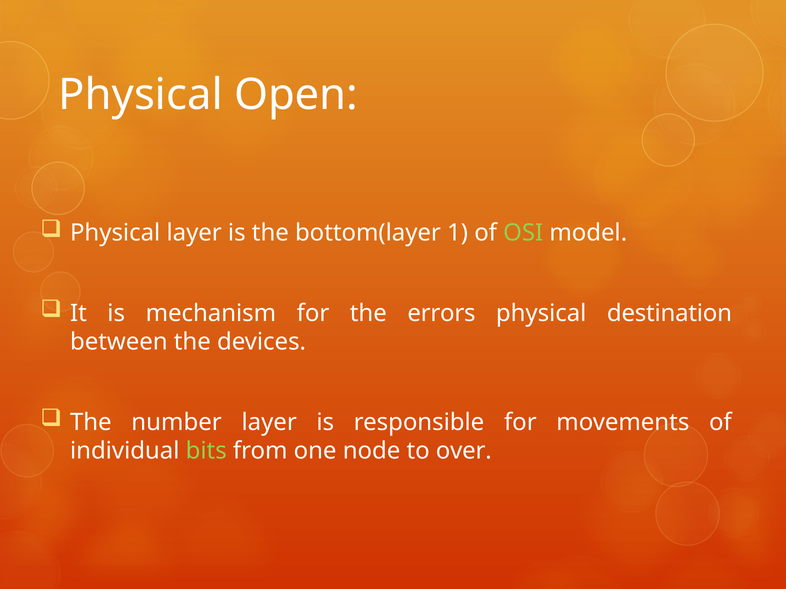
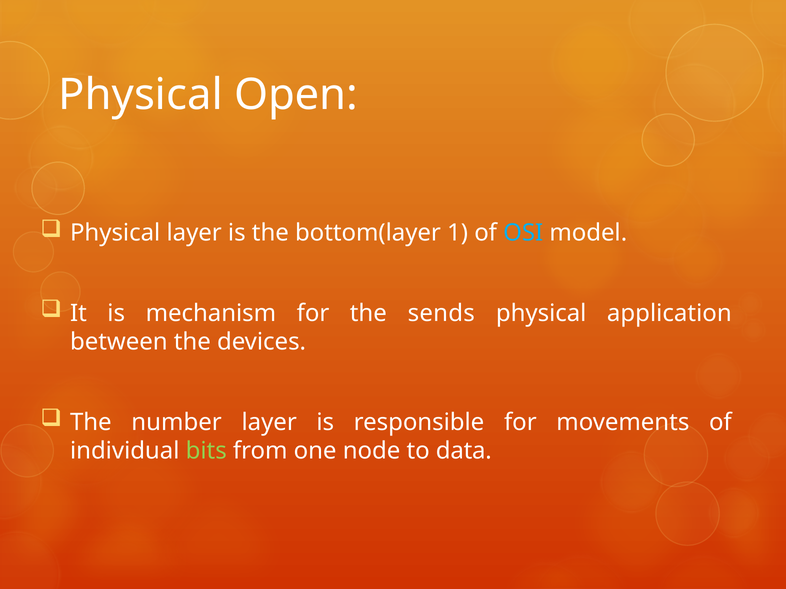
OSI colour: light green -> light blue (523, 233)
errors: errors -> sends (441, 313)
destination: destination -> application (669, 313)
over: over -> data (464, 451)
